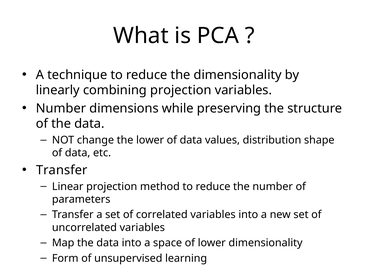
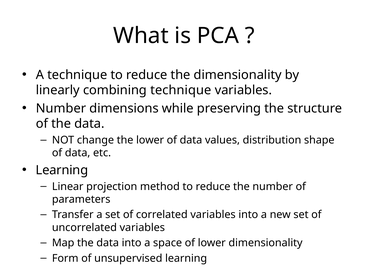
combining projection: projection -> technique (181, 90)
Transfer: Transfer -> Learning (62, 170)
